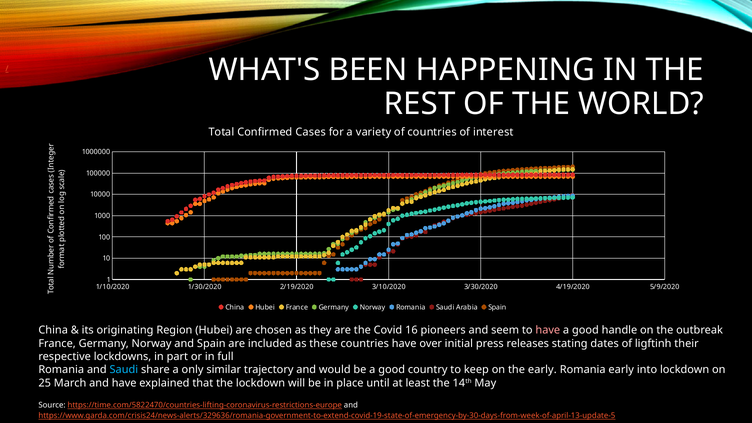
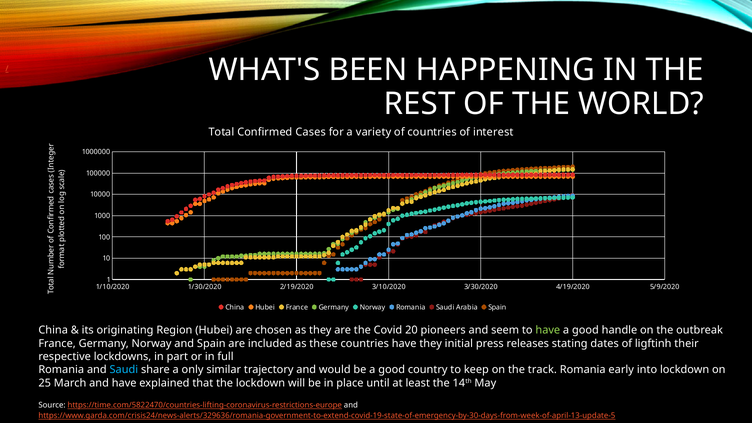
16: 16 -> 20 (411, 330)
have colour: pink -> light green (548, 330)
have over: over -> they (431, 343)
the early: early -> track (542, 370)
